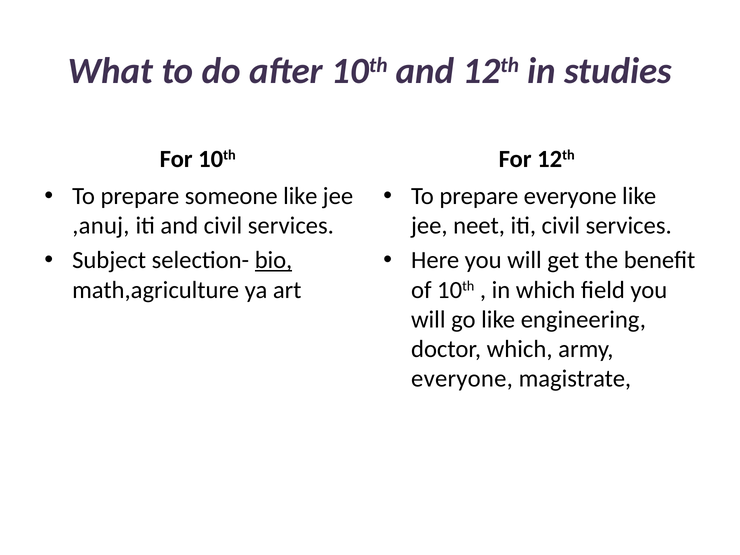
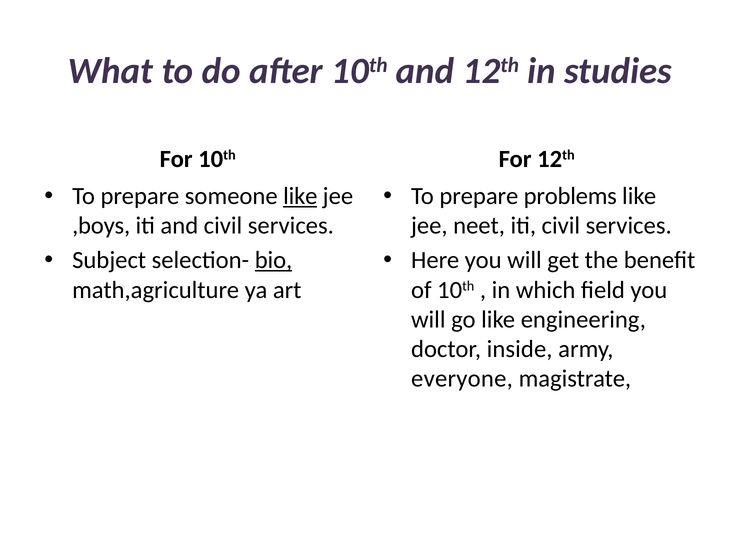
like underline: none -> present (300, 196)
prepare everyone: everyone -> problems (570, 196)
,anuj: ,anuj -> ,boys (101, 226)
doctor which: which -> inside (520, 349)
